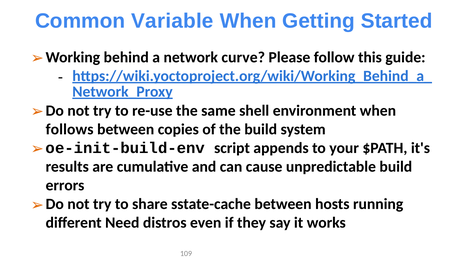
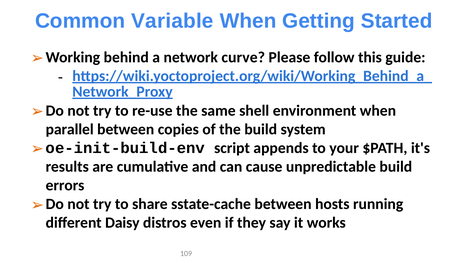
follows: follows -> parallel (70, 129)
Need: Need -> Daisy (122, 223)
